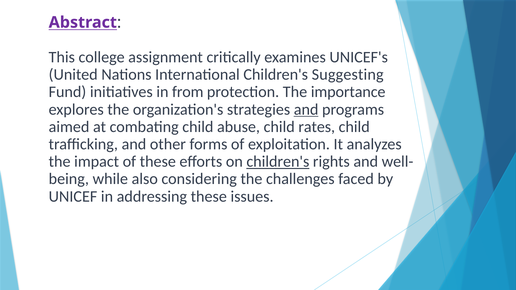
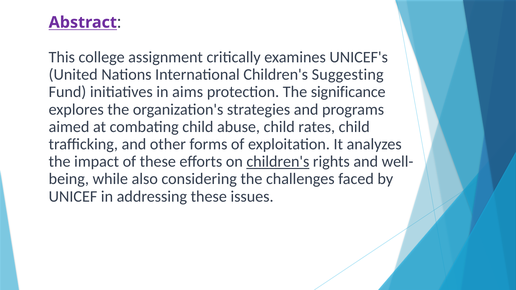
from: from -> aims (188, 92)
importance: importance -> significance (348, 92)
and underline: present -> none (306, 109)
